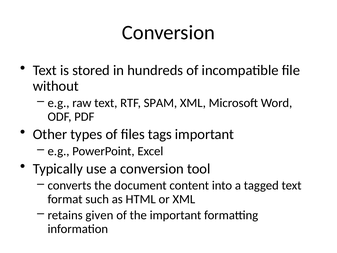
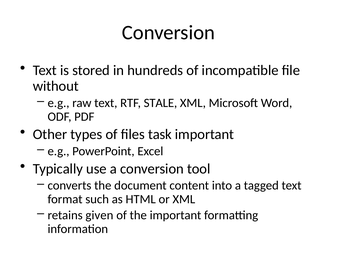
SPAM: SPAM -> STALE (160, 103)
tags: tags -> task (160, 134)
